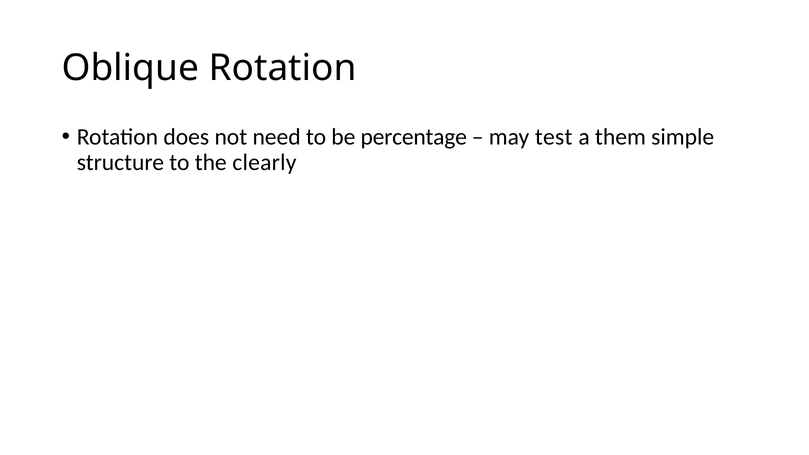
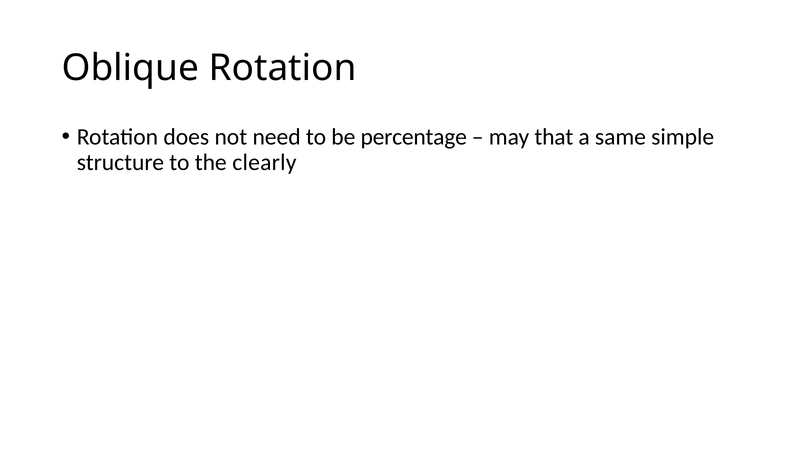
test: test -> that (554, 137)
them: them -> same (620, 137)
